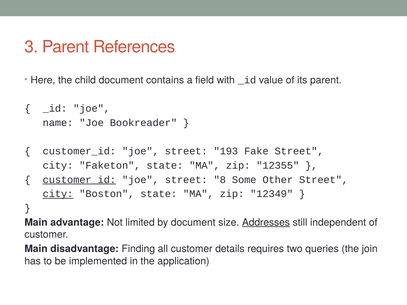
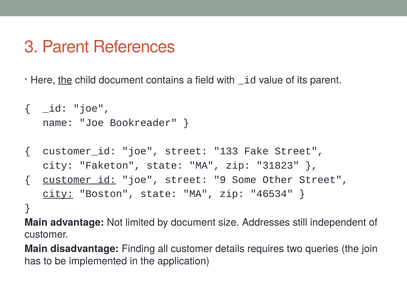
the underline: none -> present (65, 80)
193: 193 -> 133 (226, 151)
12355: 12355 -> 31823 (278, 166)
8: 8 -> 9 (220, 180)
12349: 12349 -> 46534 (272, 194)
Addresses underline: present -> none (266, 223)
